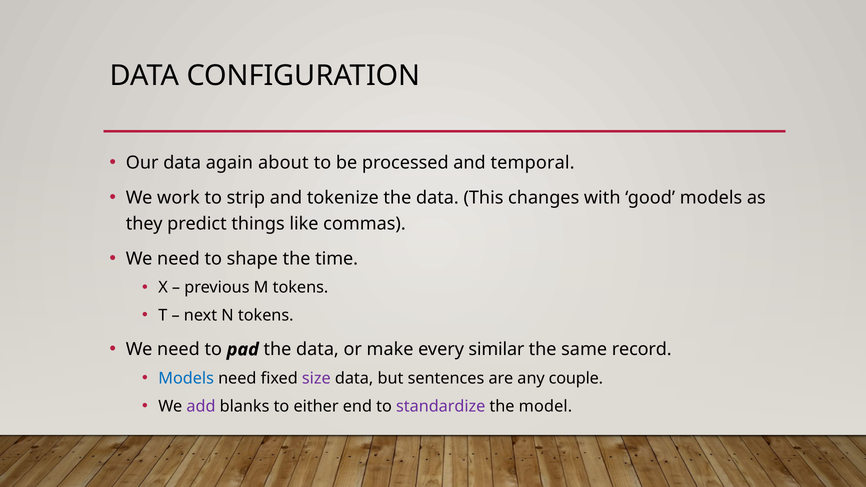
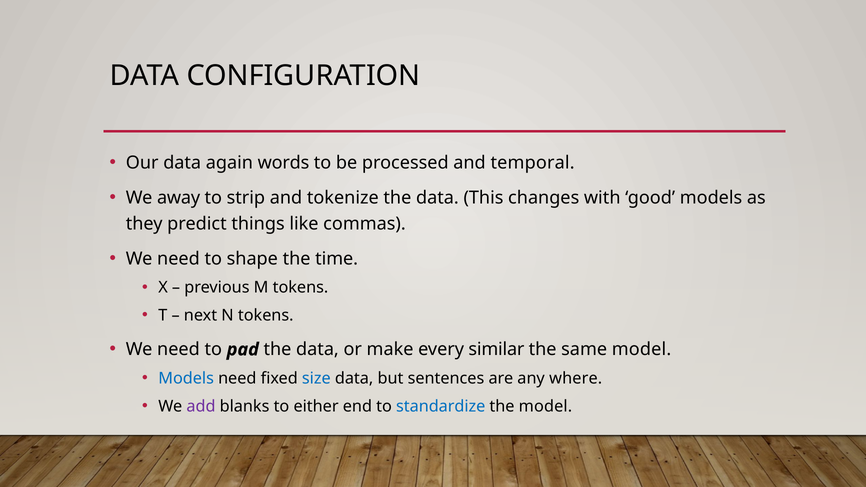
about: about -> words (283, 163)
work: work -> away (179, 198)
same record: record -> model (642, 350)
size colour: purple -> blue (316, 378)
couple: couple -> where (576, 378)
standardize colour: purple -> blue (441, 406)
